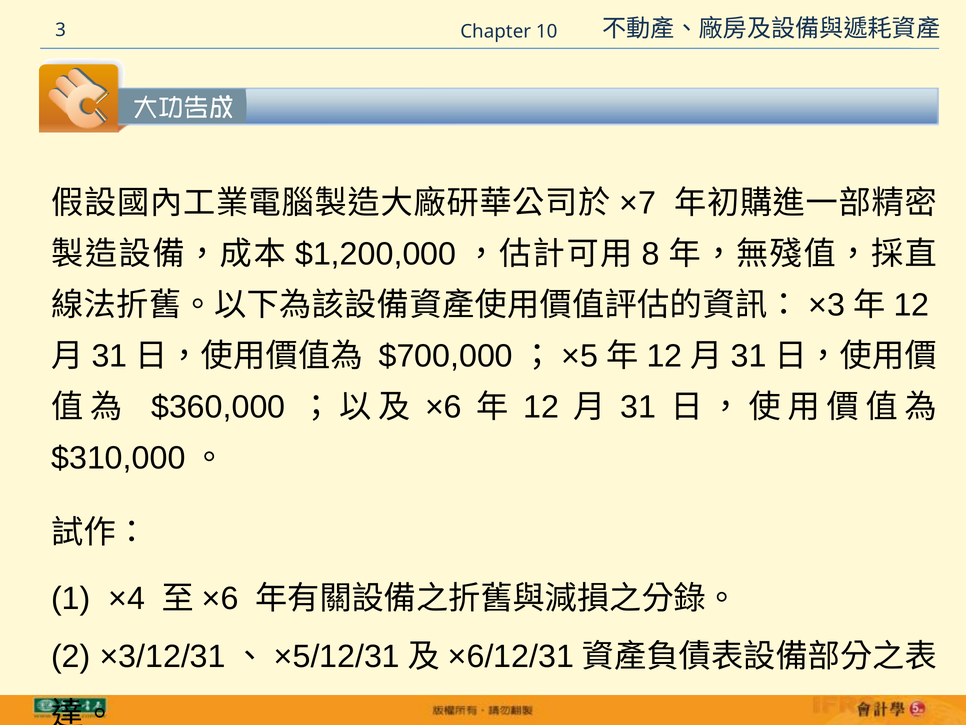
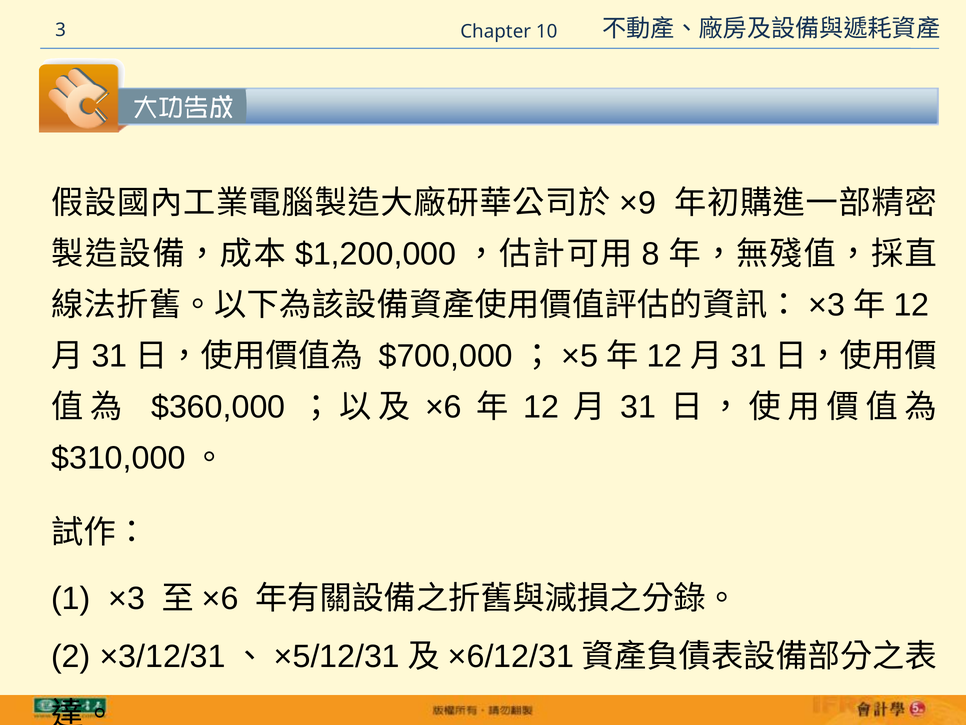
×7: ×7 -> ×9 (638, 203)
1 ×4: ×4 -> ×3 (127, 598)
